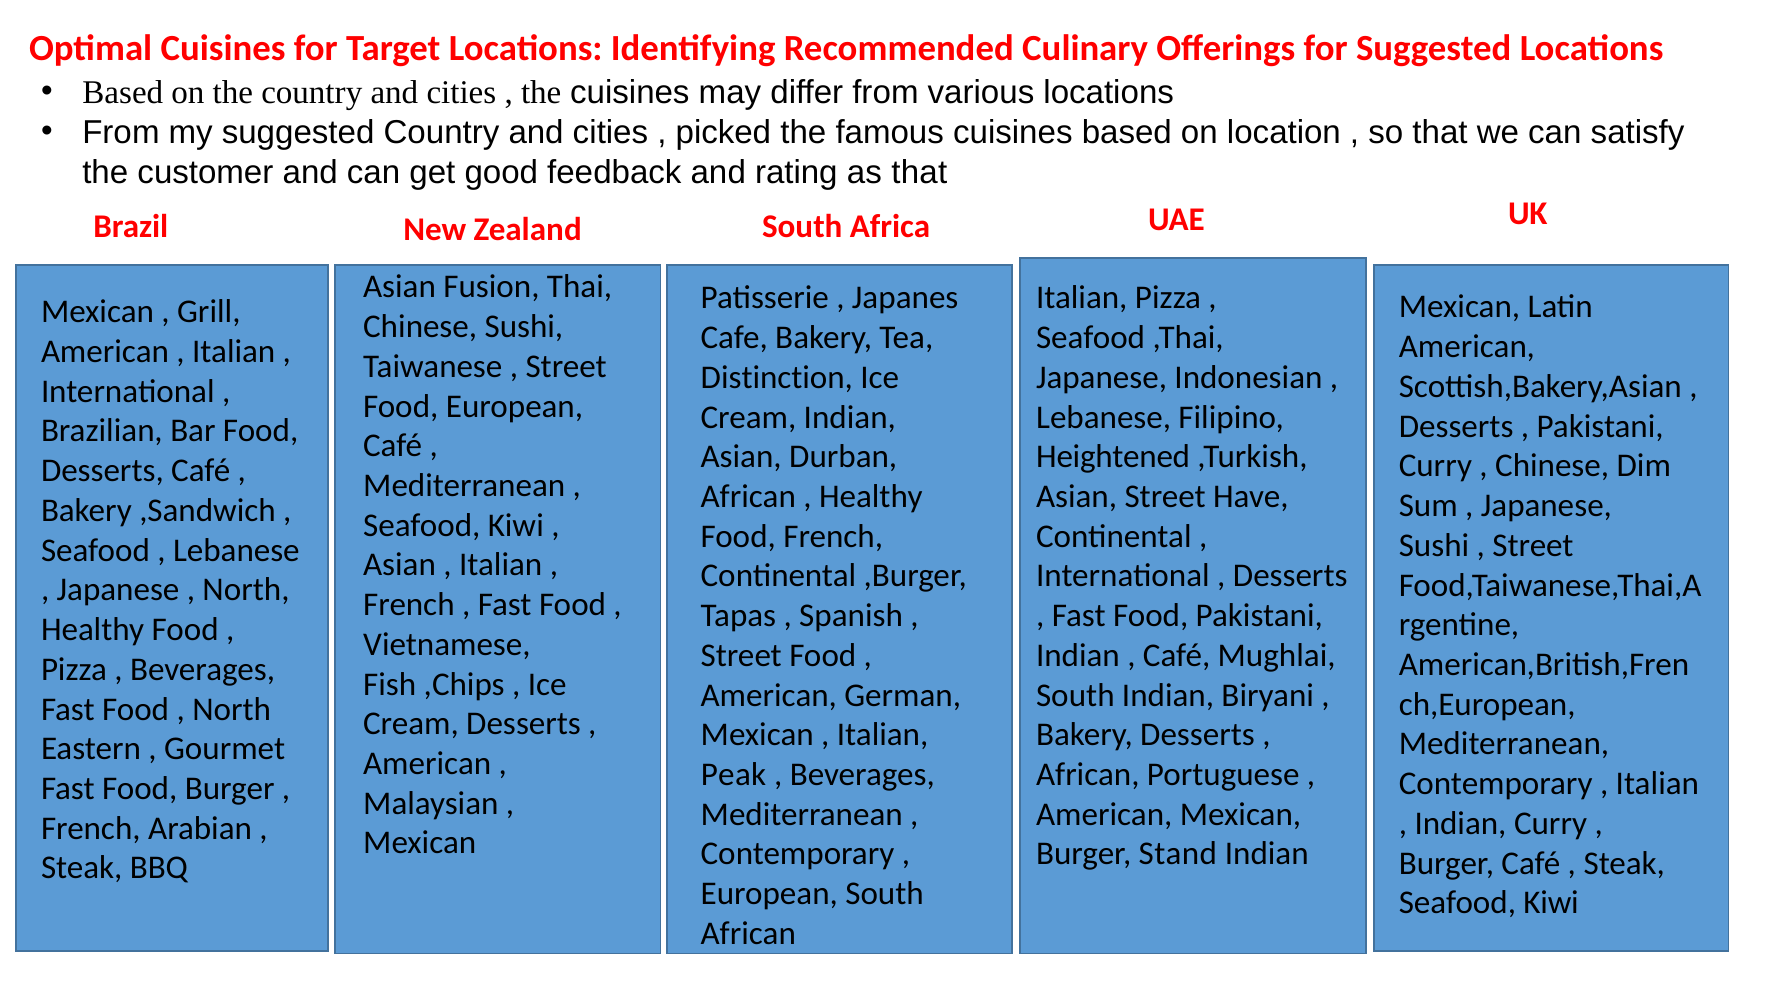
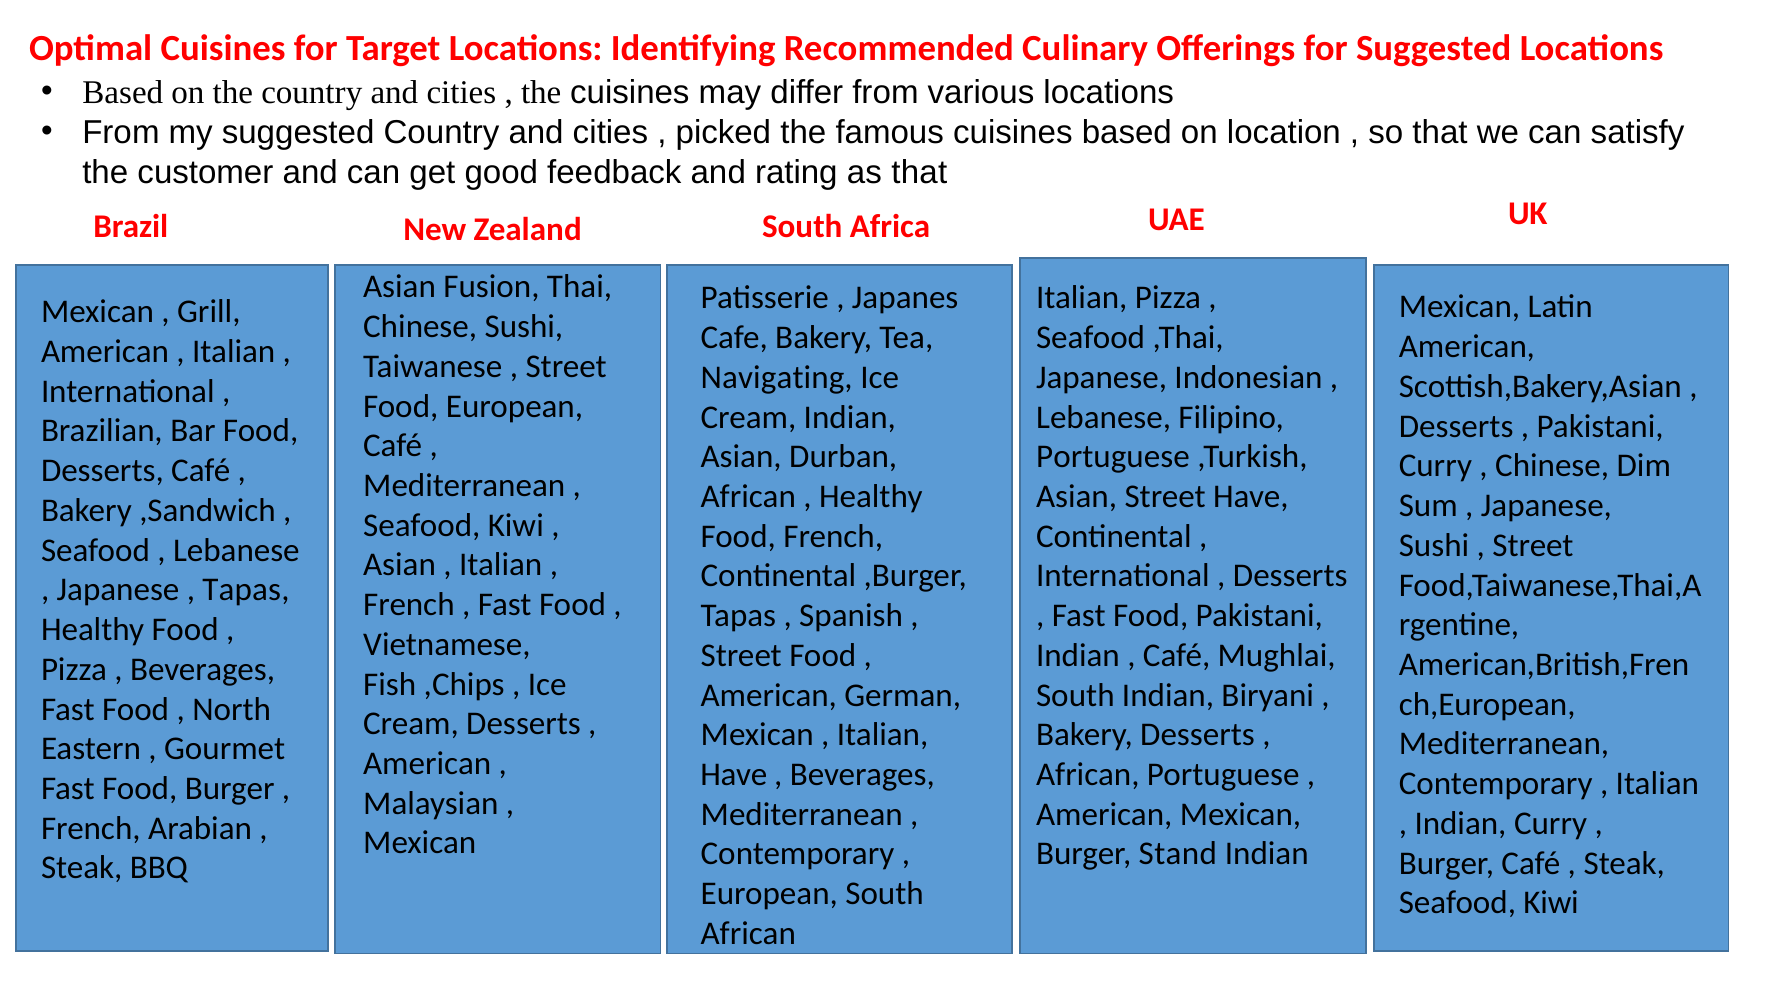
Distinction: Distinction -> Navigating (777, 377)
Heightened: Heightened -> Portuguese (1113, 457)
North: North -> Tapas (246, 590)
Peak: Peak -> Have (734, 774)
